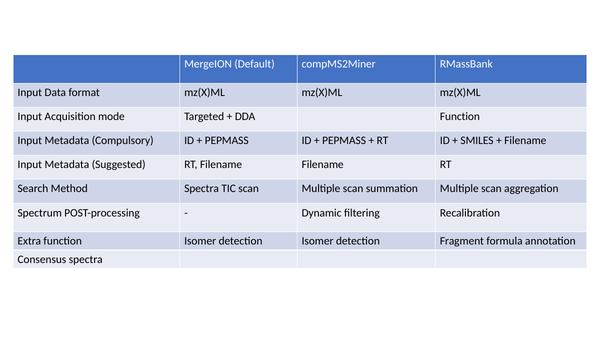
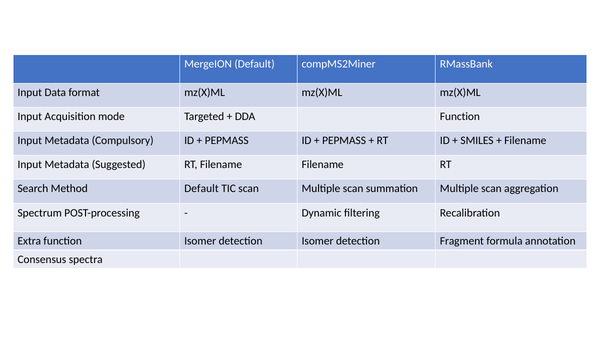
Method Spectra: Spectra -> Default (201, 189)
